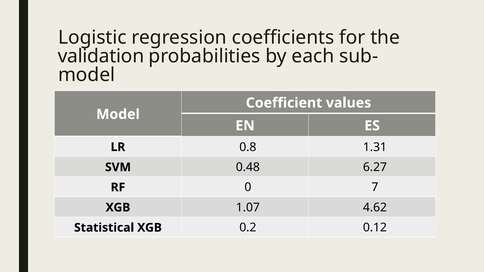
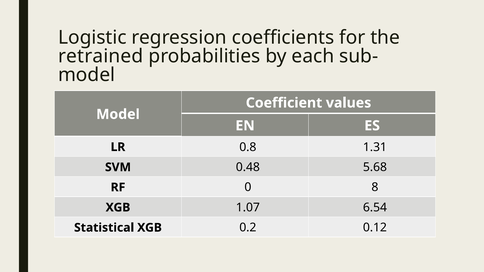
validation: validation -> retrained (101, 56)
6.27: 6.27 -> 5.68 (375, 167)
7: 7 -> 8 (375, 187)
4.62: 4.62 -> 6.54 (375, 208)
